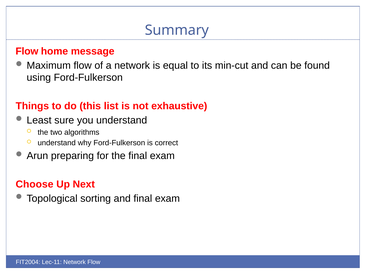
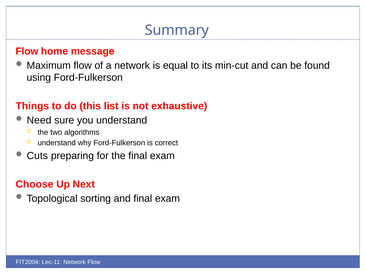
Least: Least -> Need (39, 120)
Arun: Arun -> Cuts (37, 156)
